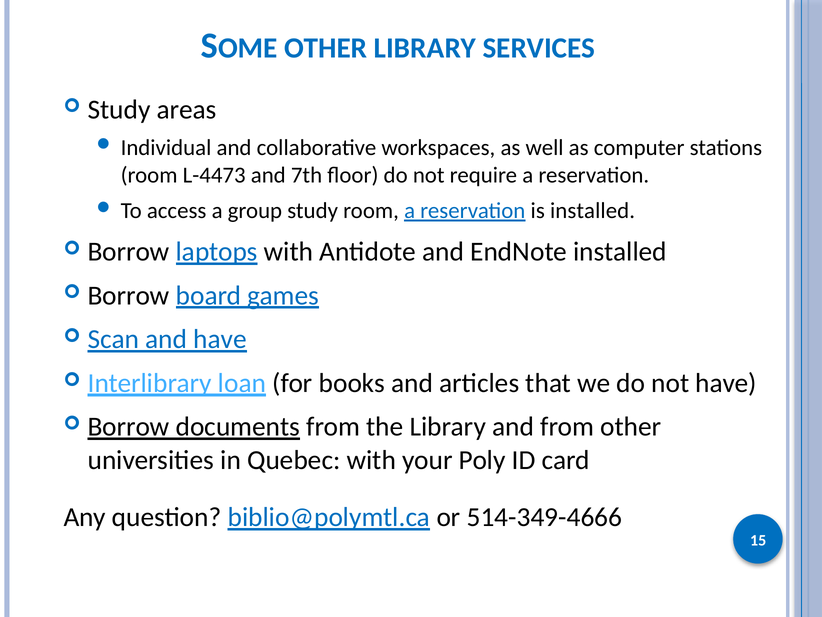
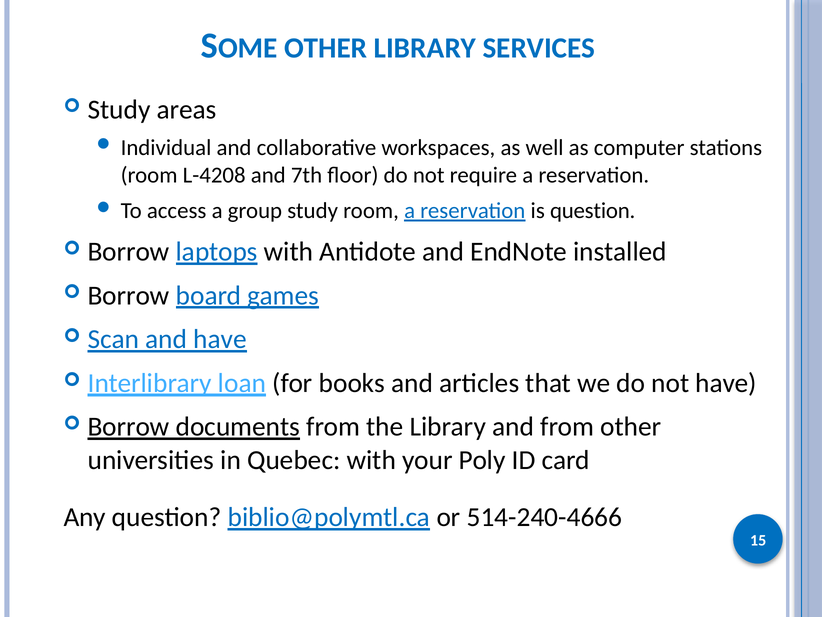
L-4473: L-4473 -> L-4208 (214, 175)
is installed: installed -> question (593, 210)
514-349-4666: 514-349-4666 -> 514-240-4666 (544, 517)
